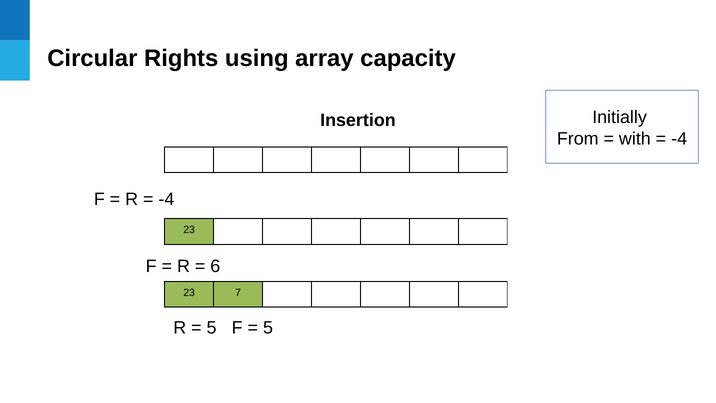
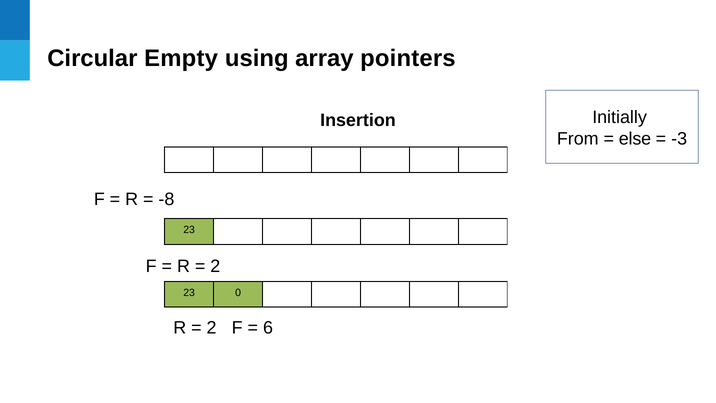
Rights: Rights -> Empty (181, 59)
capacity: capacity -> pointers (408, 59)
with: with -> else (635, 139)
-4: -4 -> -3 (679, 139)
-4: -4 -> -8 (166, 199)
6: 6 -> 2 (215, 266)
7: 7 -> 0 (238, 293)
5: 5 -> 2 (212, 328)
5: 5 -> 6 (268, 328)
